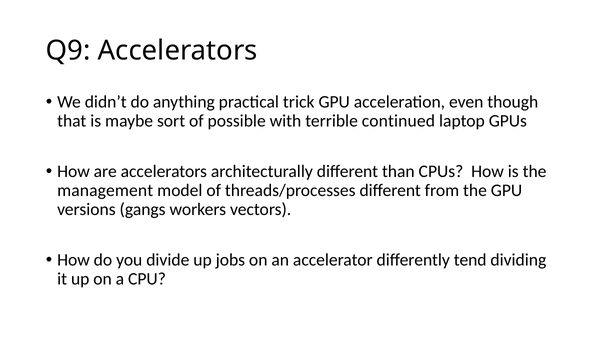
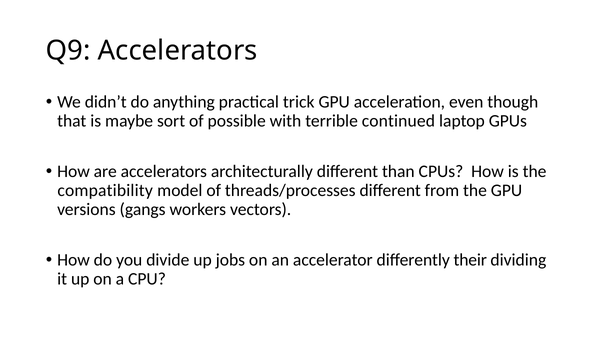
management: management -> compatibility (105, 190)
tend: tend -> their (470, 260)
